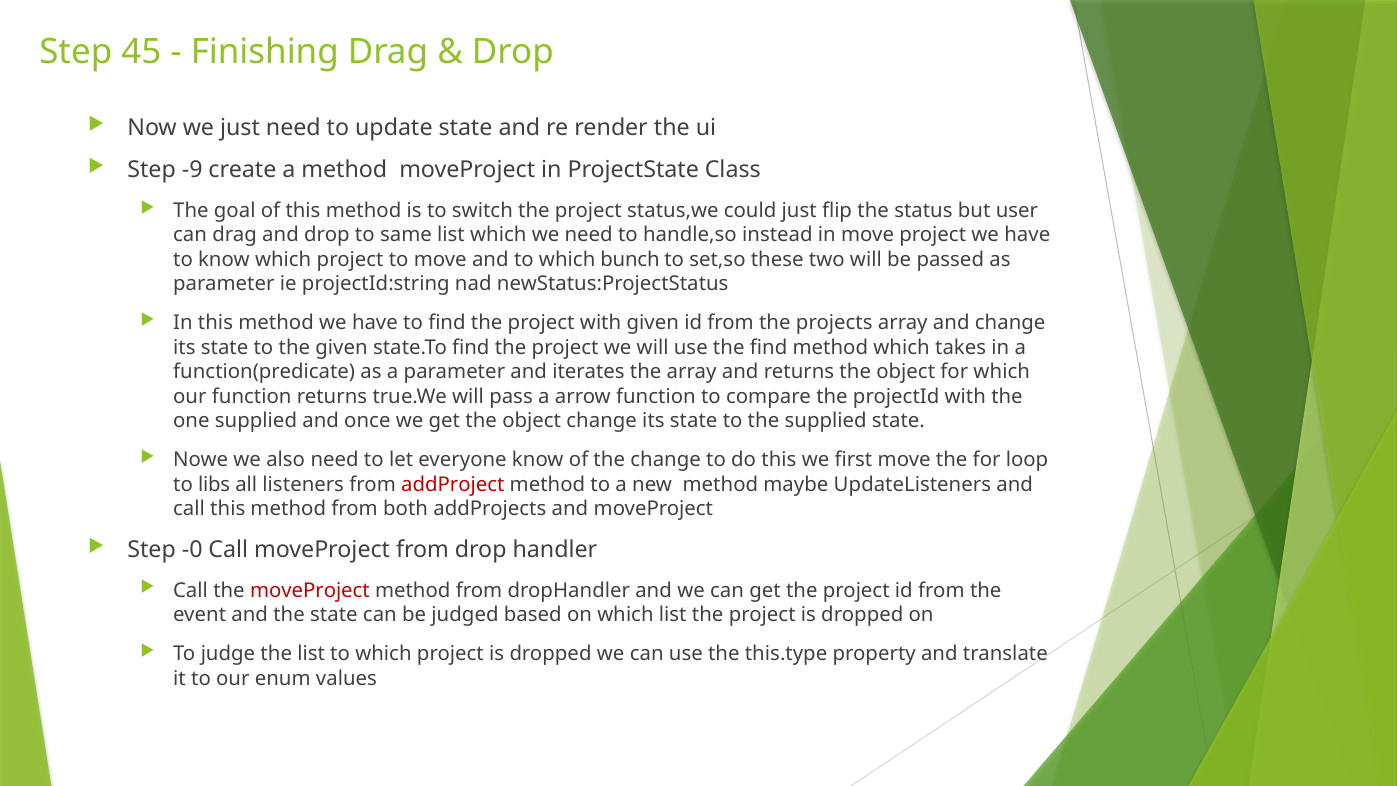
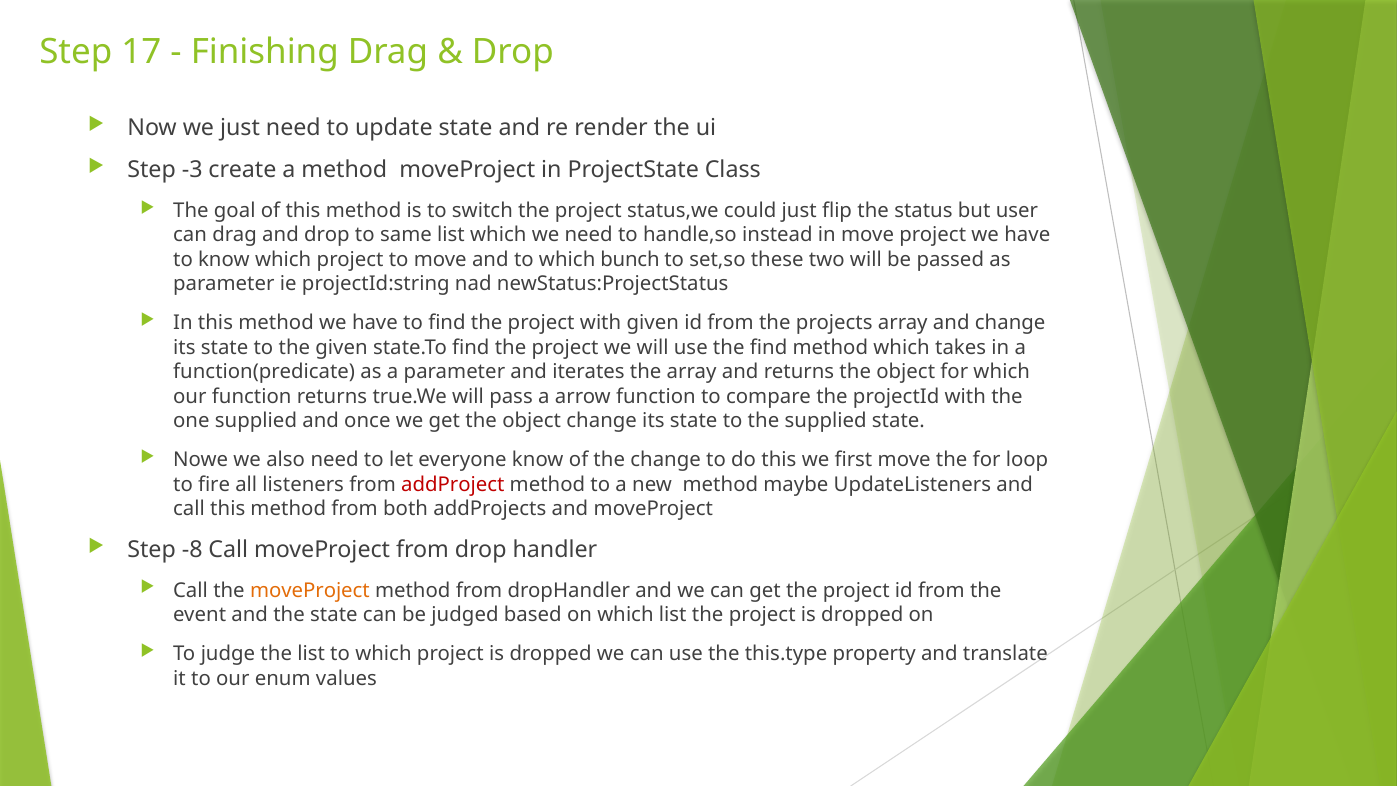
45: 45 -> 17 (141, 52)
-9: -9 -> -3 (192, 170)
libs: libs -> fire (214, 484)
-0: -0 -> -8 (192, 550)
moveProject colour: red -> orange (310, 590)
